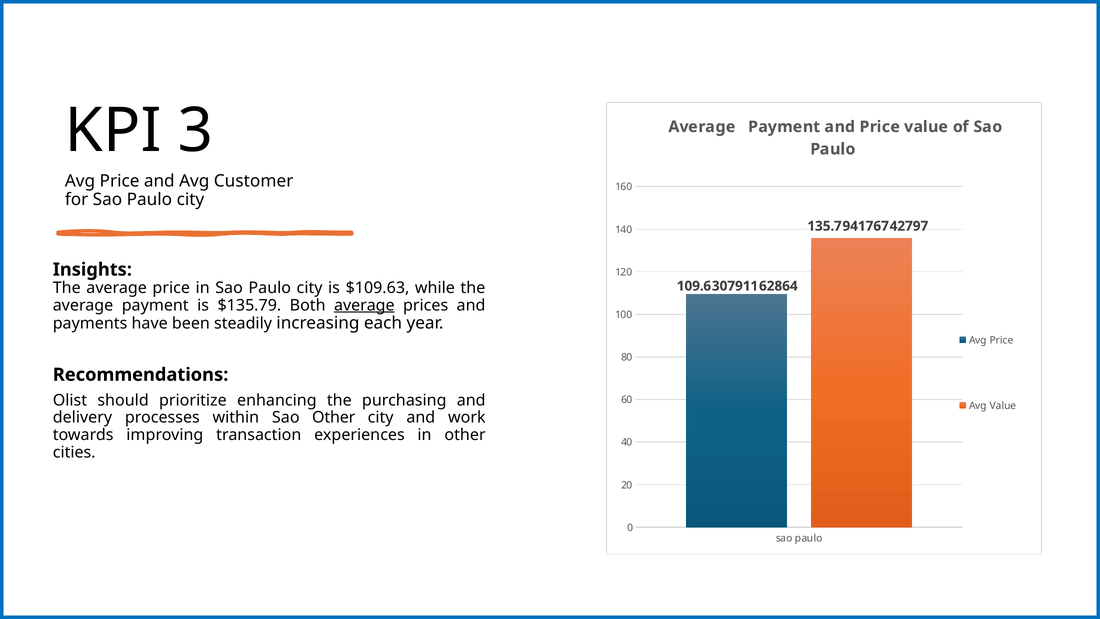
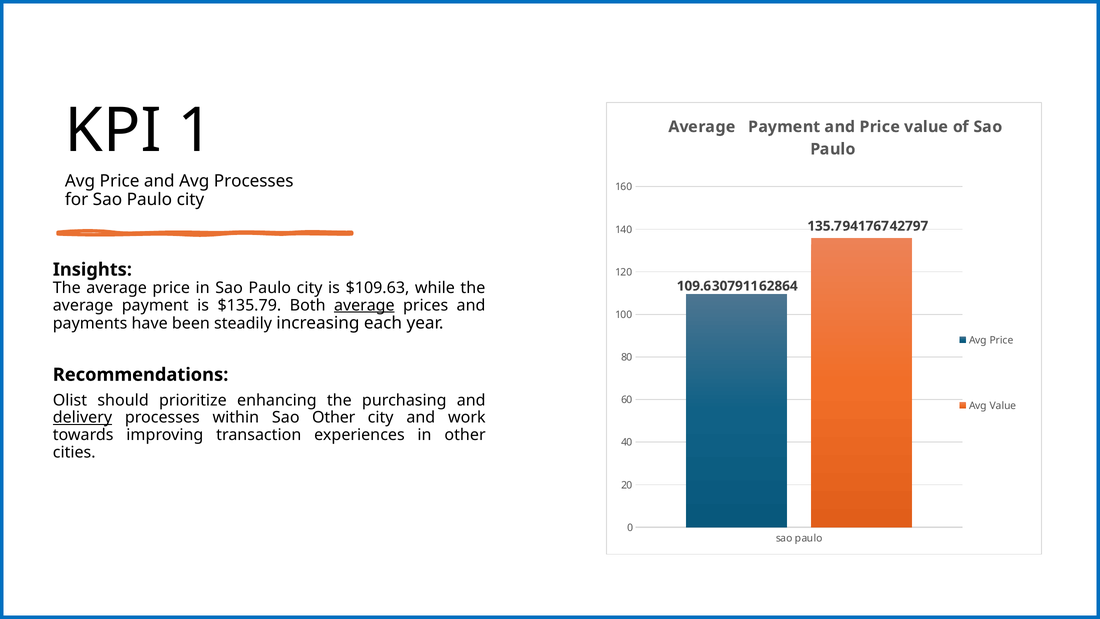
3: 3 -> 1 (195, 131)
Avg Customer: Customer -> Processes (254, 181)
delivery underline: none -> present (82, 417)
